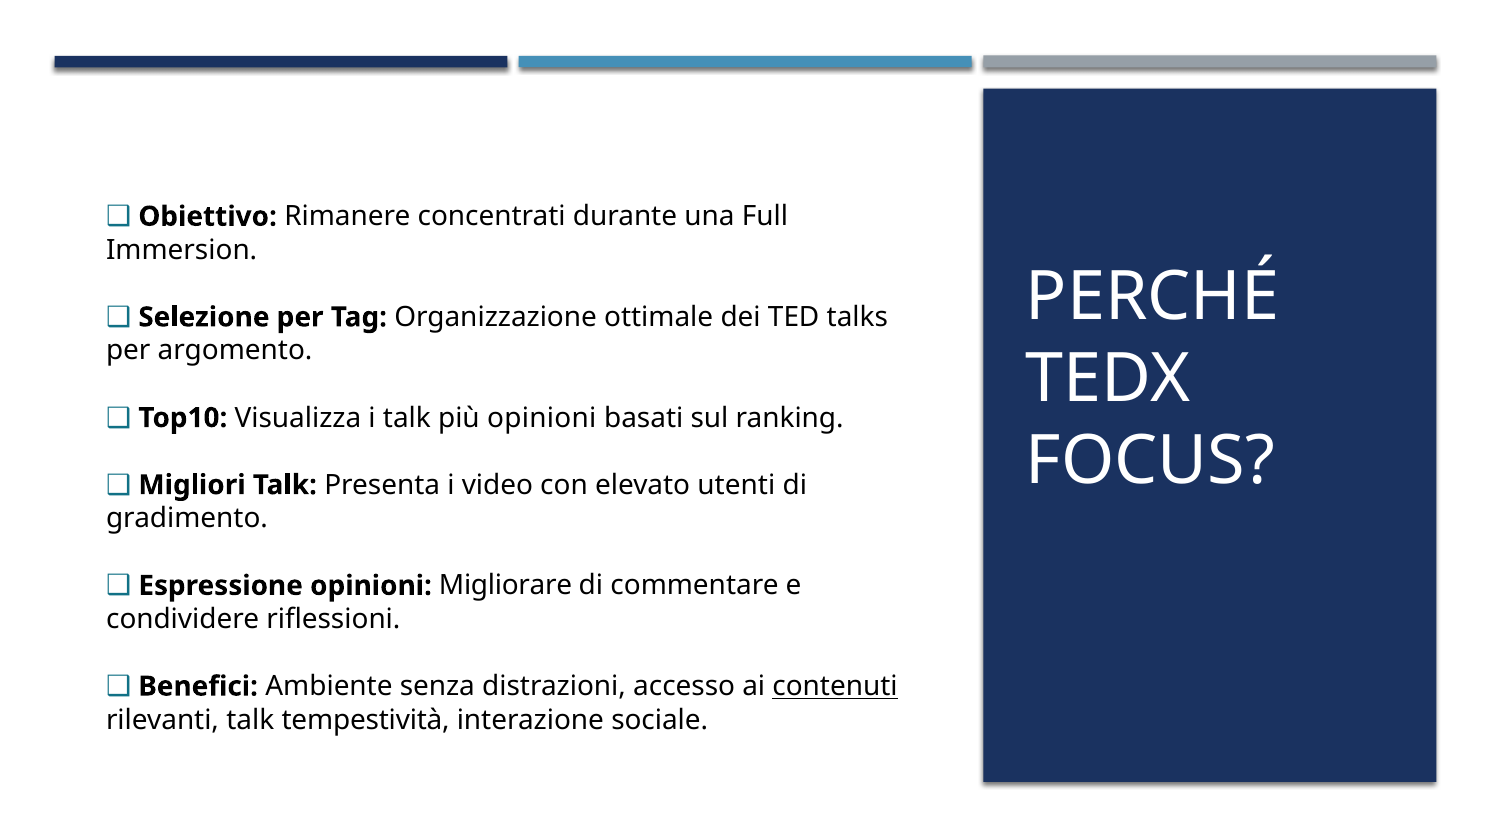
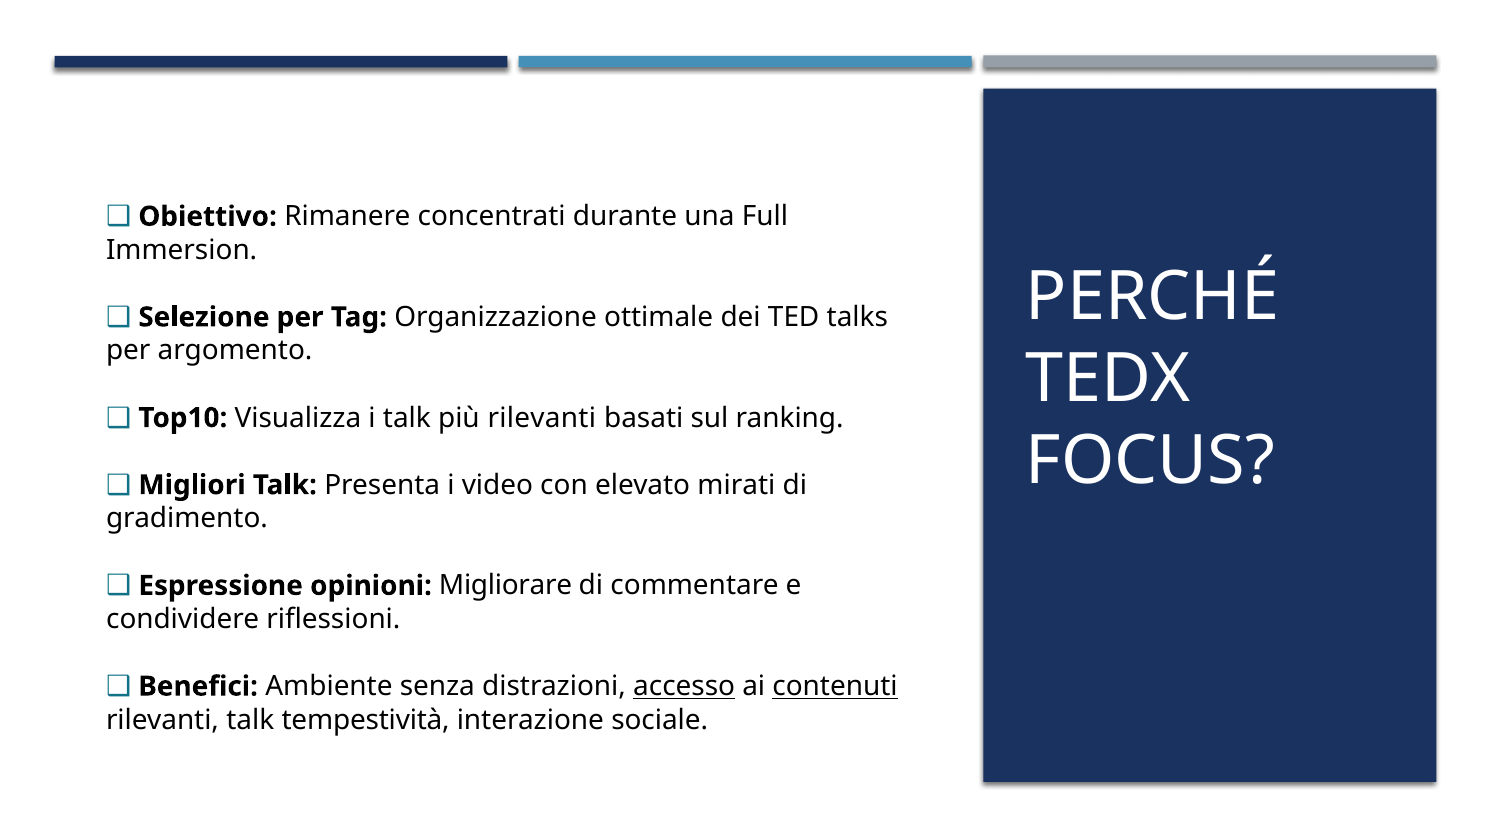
più opinioni: opinioni -> rilevanti (542, 418)
utenti: utenti -> mirati (736, 485)
accesso underline: none -> present (684, 686)
